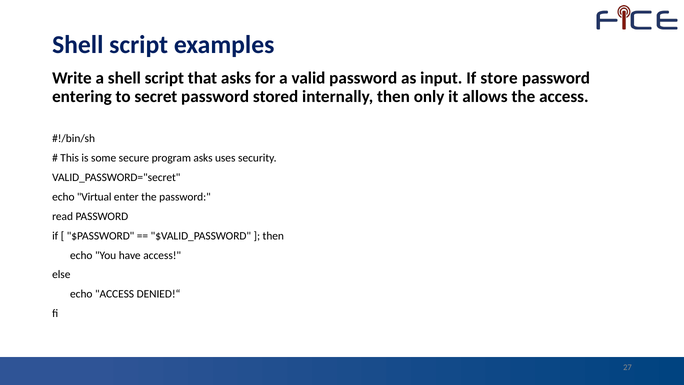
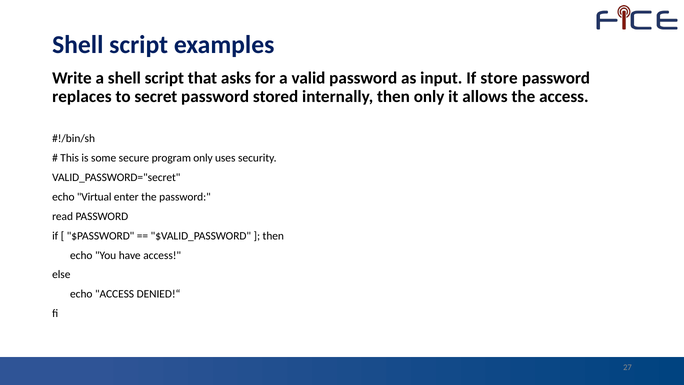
entering: entering -> replaces (82, 97)
program asks: asks -> only (203, 158)
